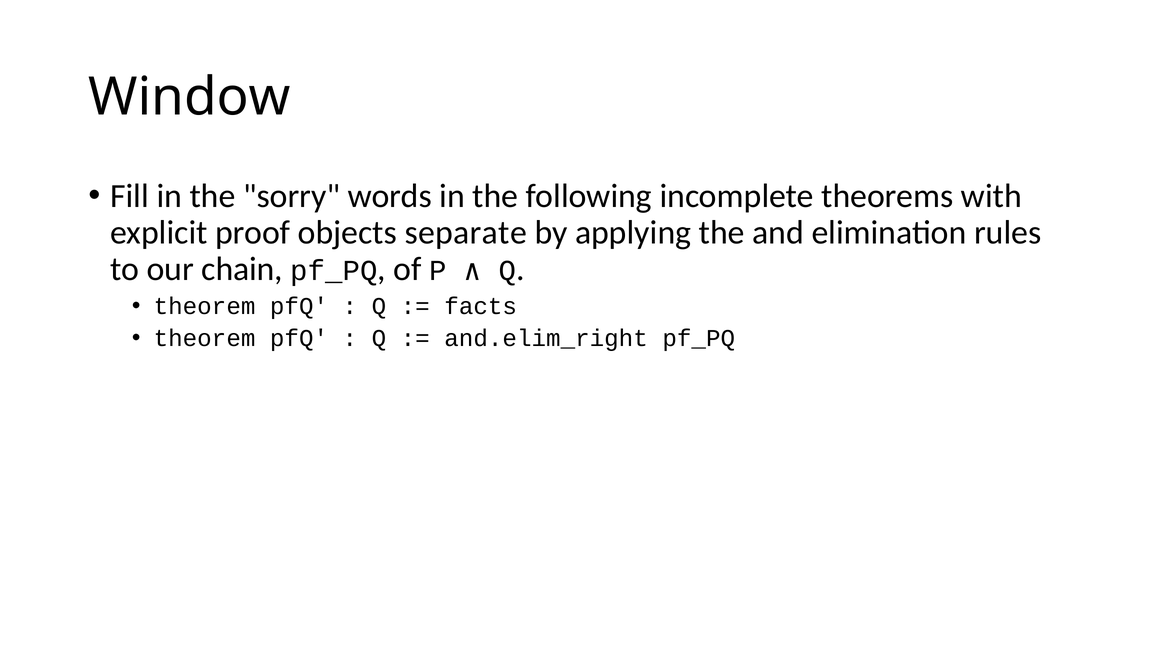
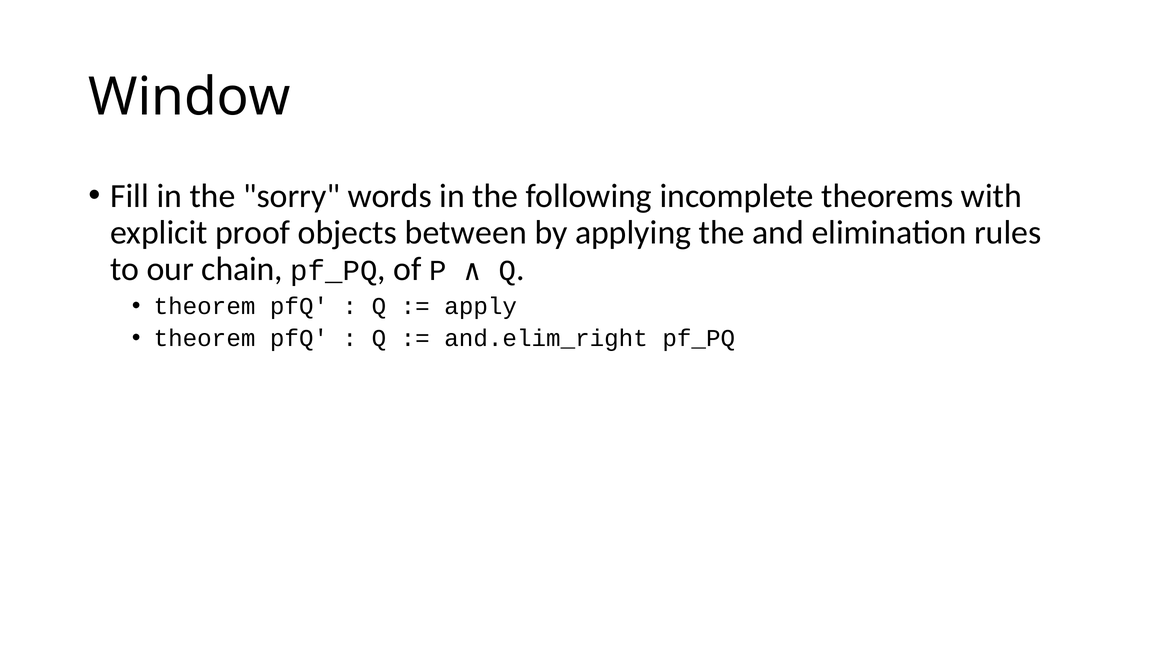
separate: separate -> between (466, 233)
facts: facts -> apply (481, 307)
